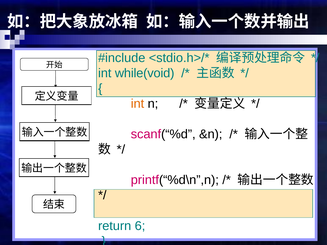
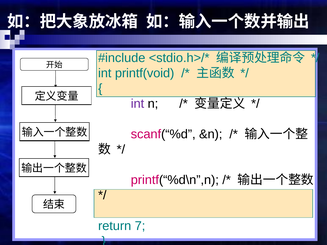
while(void: while(void -> printf(void (145, 73)
int colour: orange -> purple (137, 104)
6: 6 -> 7 (140, 226)
